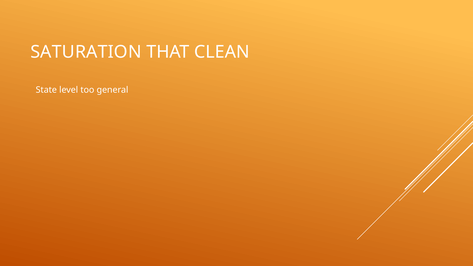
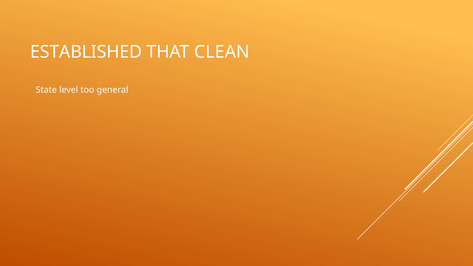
SATURATION: SATURATION -> ESTABLISHED (86, 52)
